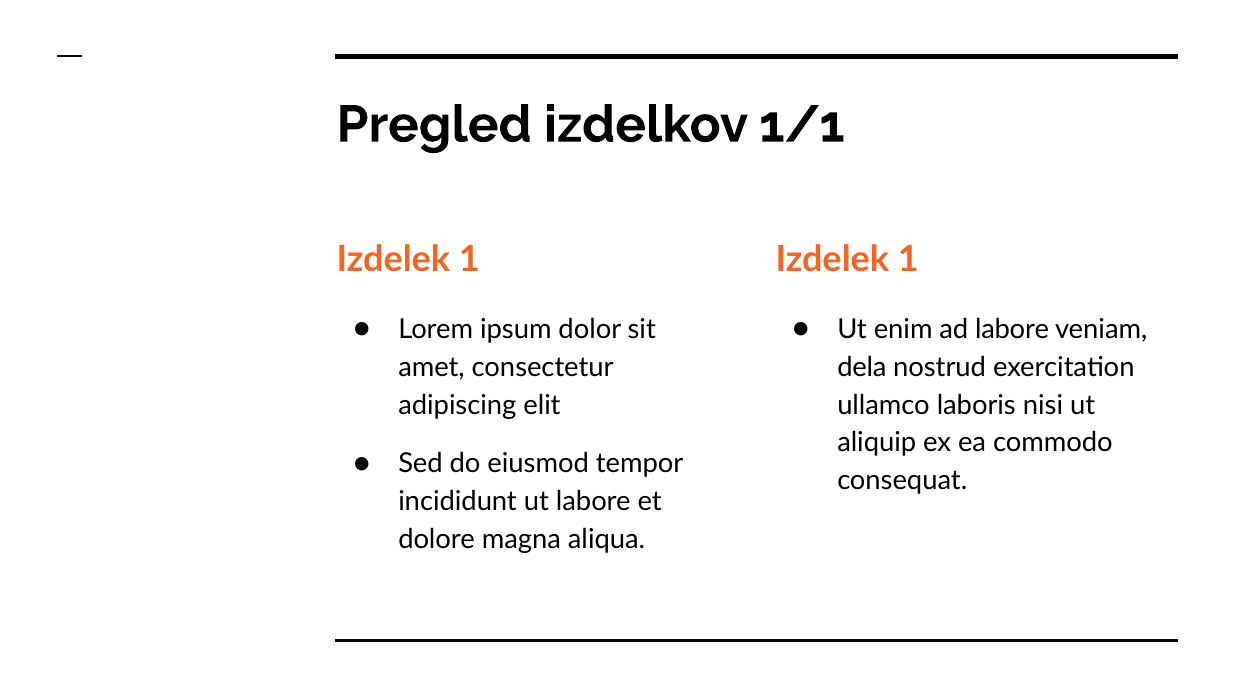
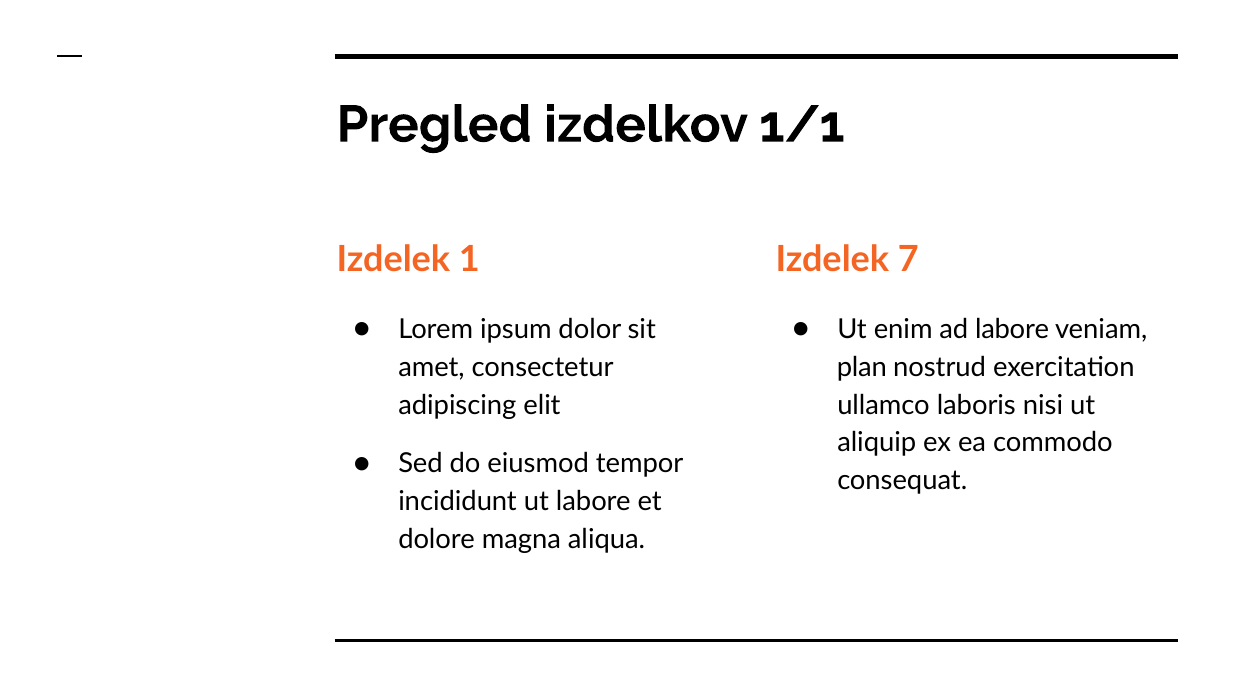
1: 1 -> 7 (908, 259)
dela: dela -> plan (862, 367)
